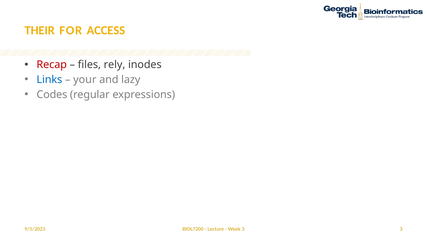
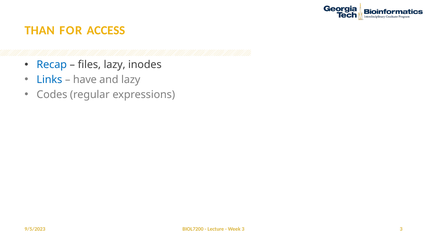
THEIR: THEIR -> THAN (40, 30)
Recap colour: red -> blue (52, 65)
files rely: rely -> lazy (115, 65)
your: your -> have (85, 80)
